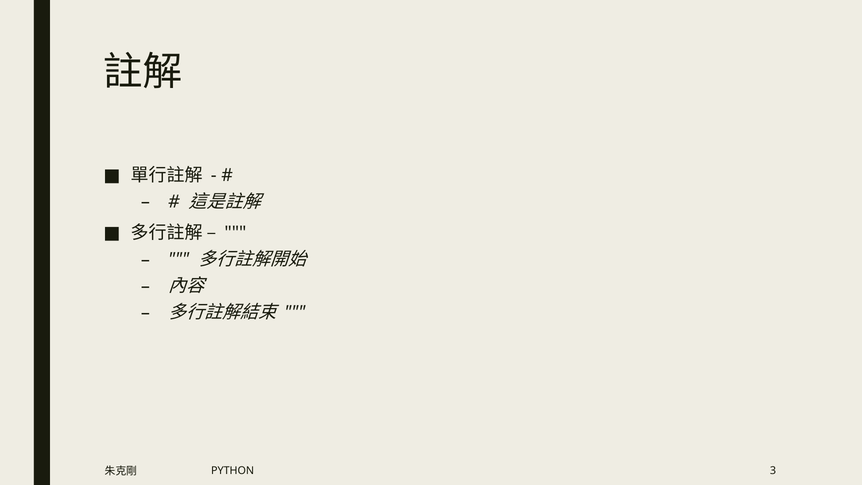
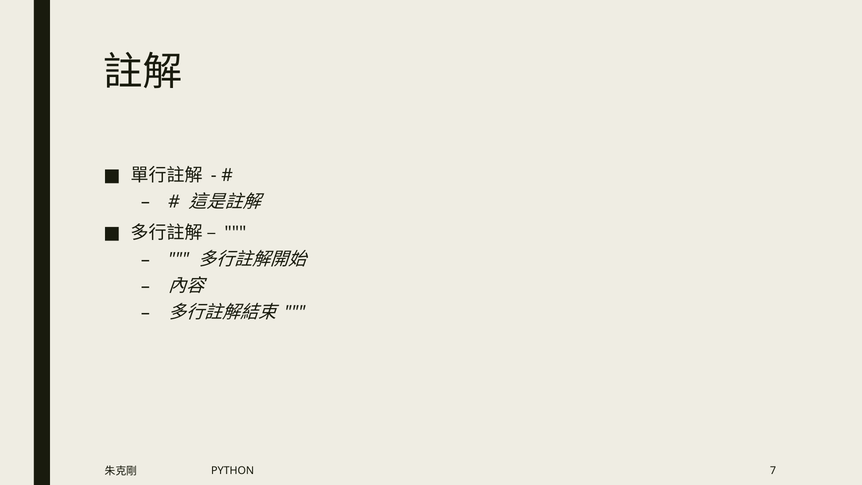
3: 3 -> 7 (773, 470)
